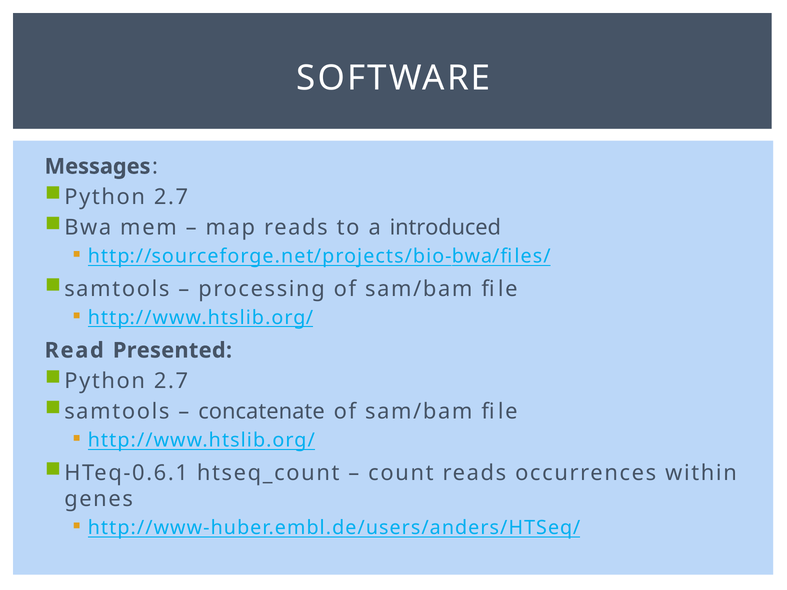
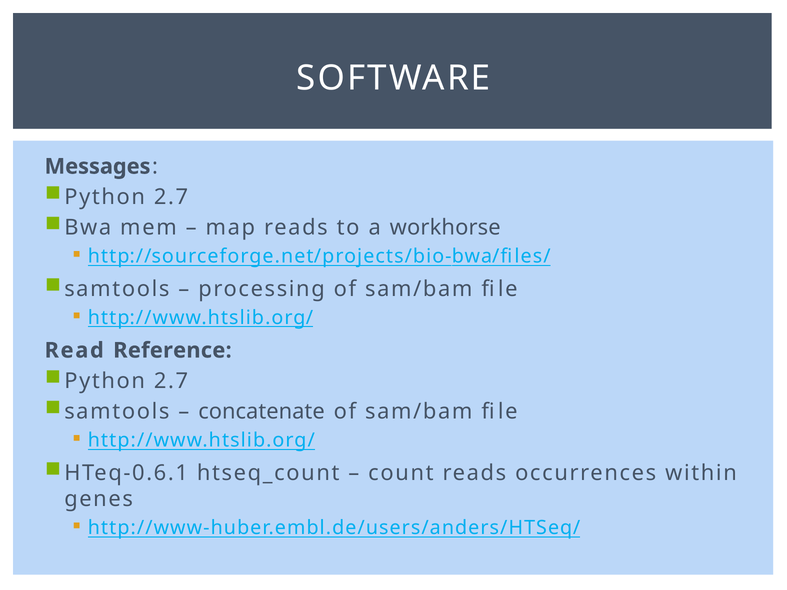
introduced: introduced -> workhorse (445, 228)
Presented: Presented -> Reference (172, 351)
